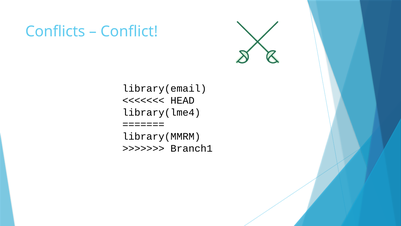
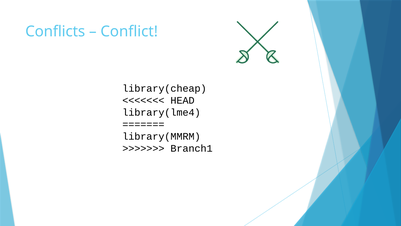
library(email: library(email -> library(cheap (164, 88)
